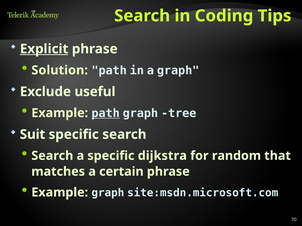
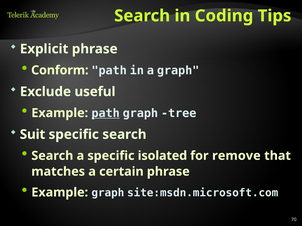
Explicit underline: present -> none (44, 49)
Solution: Solution -> Conform (60, 70)
dijkstra: dijkstra -> isolated (162, 156)
random: random -> remove (236, 156)
